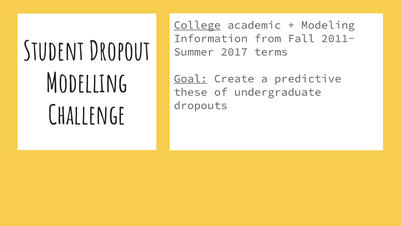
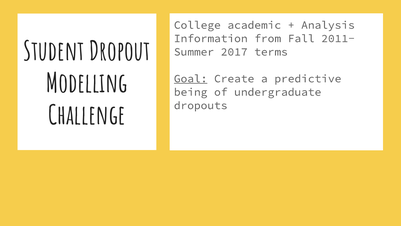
College underline: present -> none (197, 25)
Modeling: Modeling -> Analysis (328, 25)
these: these -> being (191, 92)
